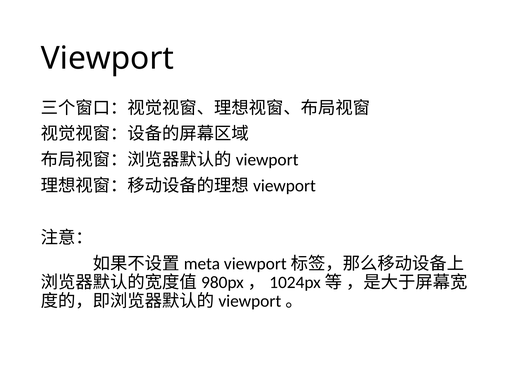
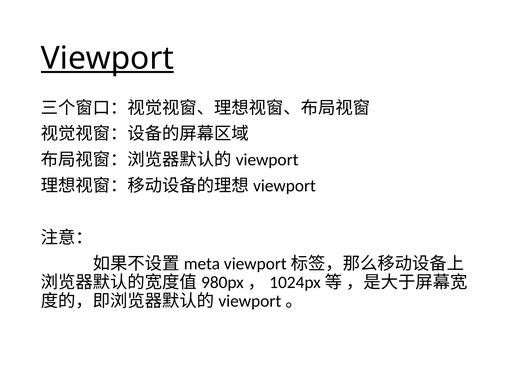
Viewport underline: none -> present (107, 58)
